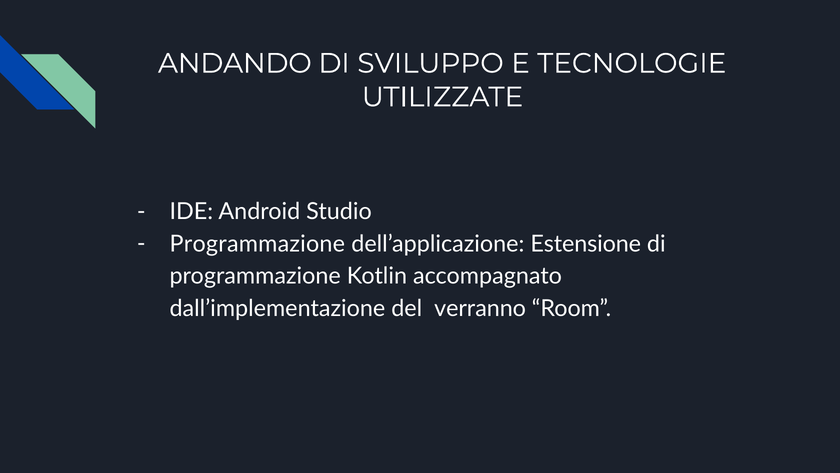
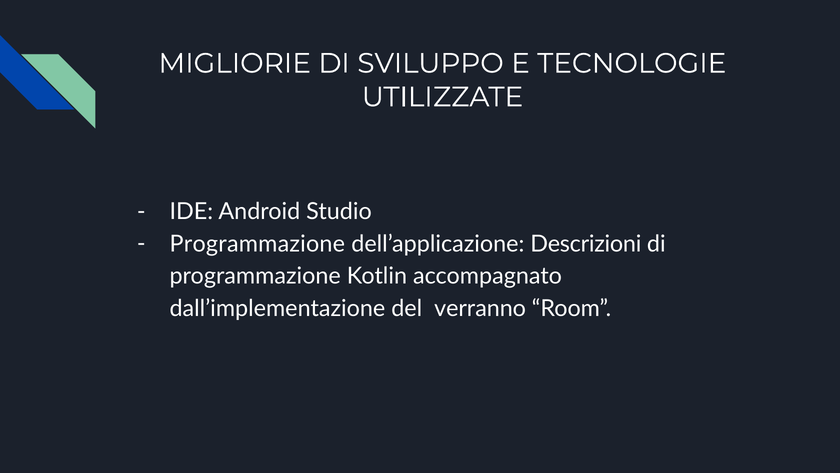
ANDANDO: ANDANDO -> MIGLIORIE (235, 63)
Estensione: Estensione -> Descrizioni (586, 244)
